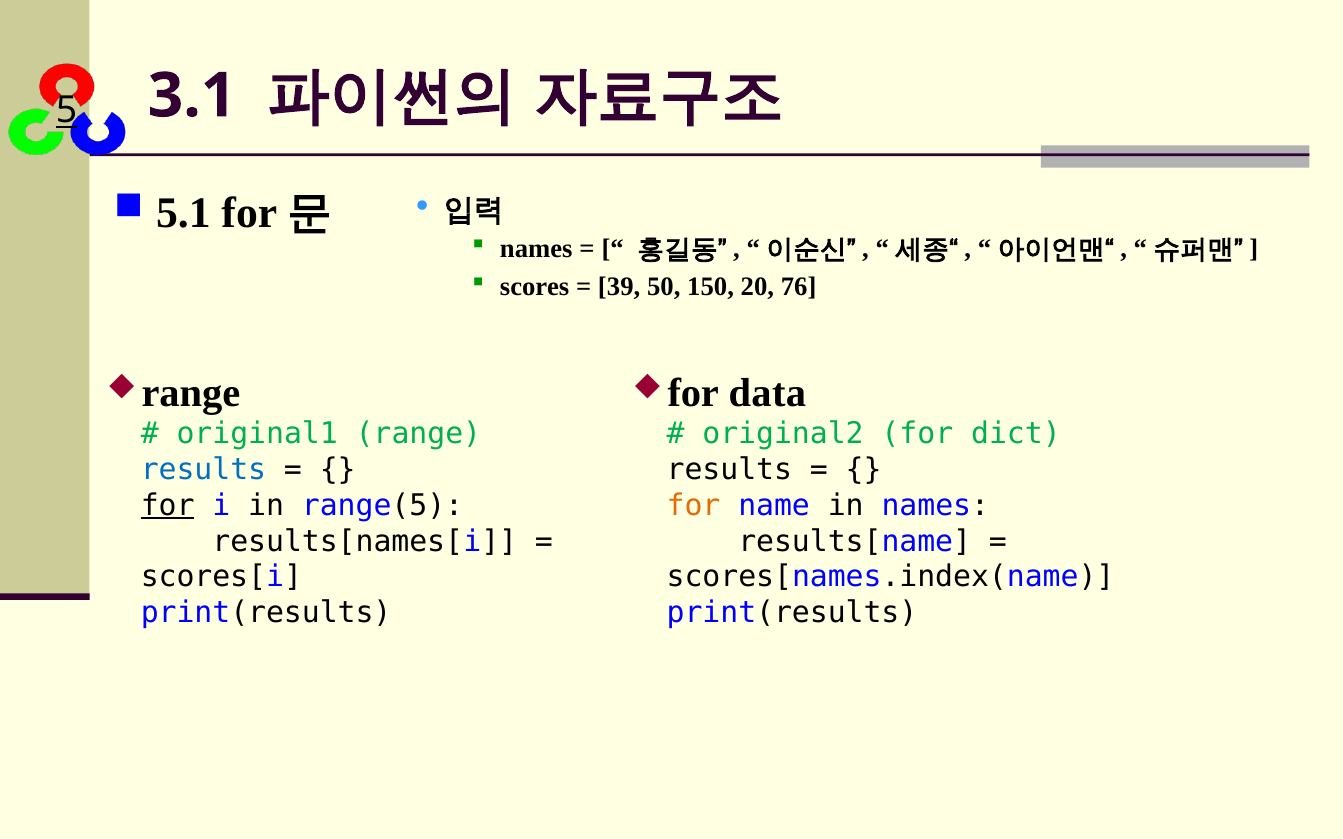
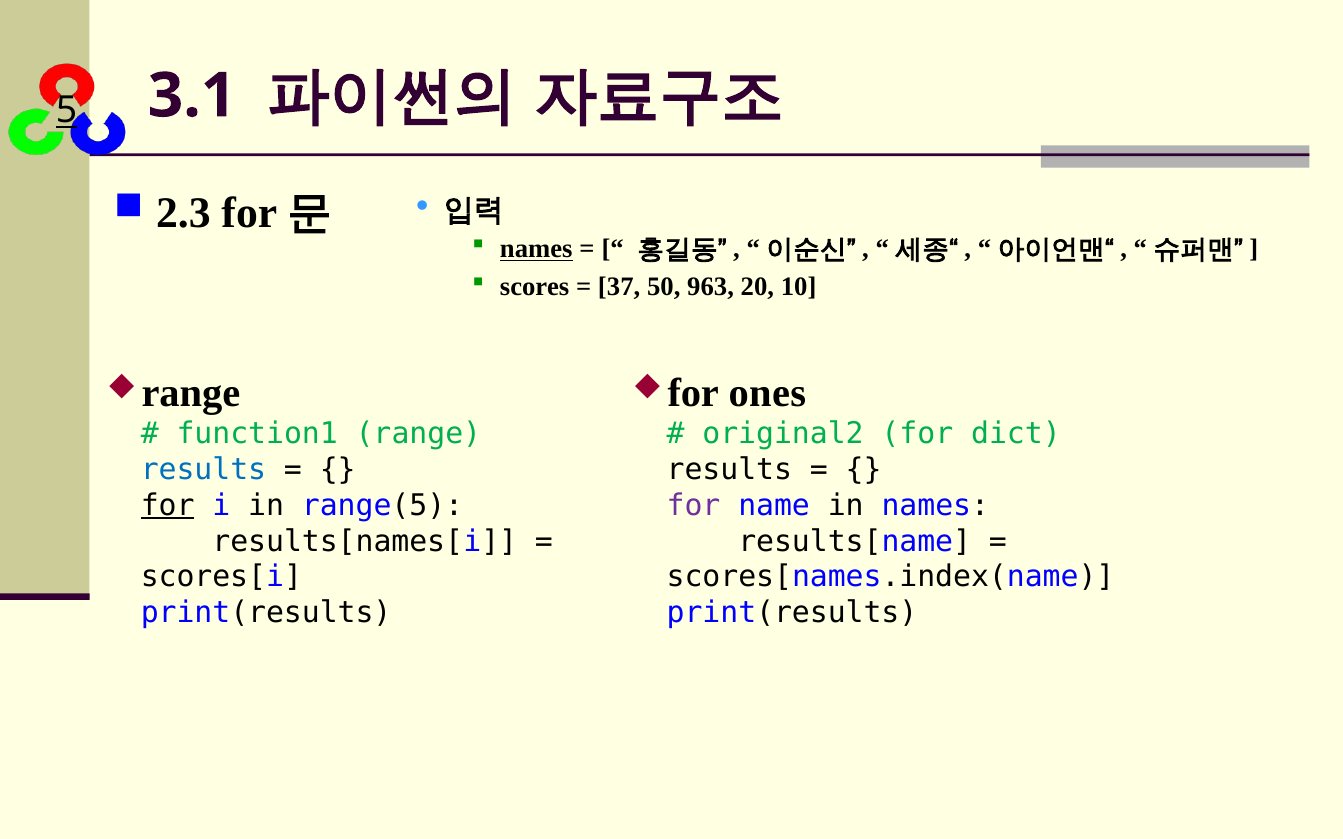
5.1: 5.1 -> 2.3 (183, 213)
names underline: none -> present (536, 249)
39: 39 -> 37 (619, 287)
150: 150 -> 963 (711, 287)
76: 76 -> 10 (799, 287)
data: data -> ones (767, 393)
original1: original1 -> function1 (257, 434)
for colour: orange -> purple (694, 506)
